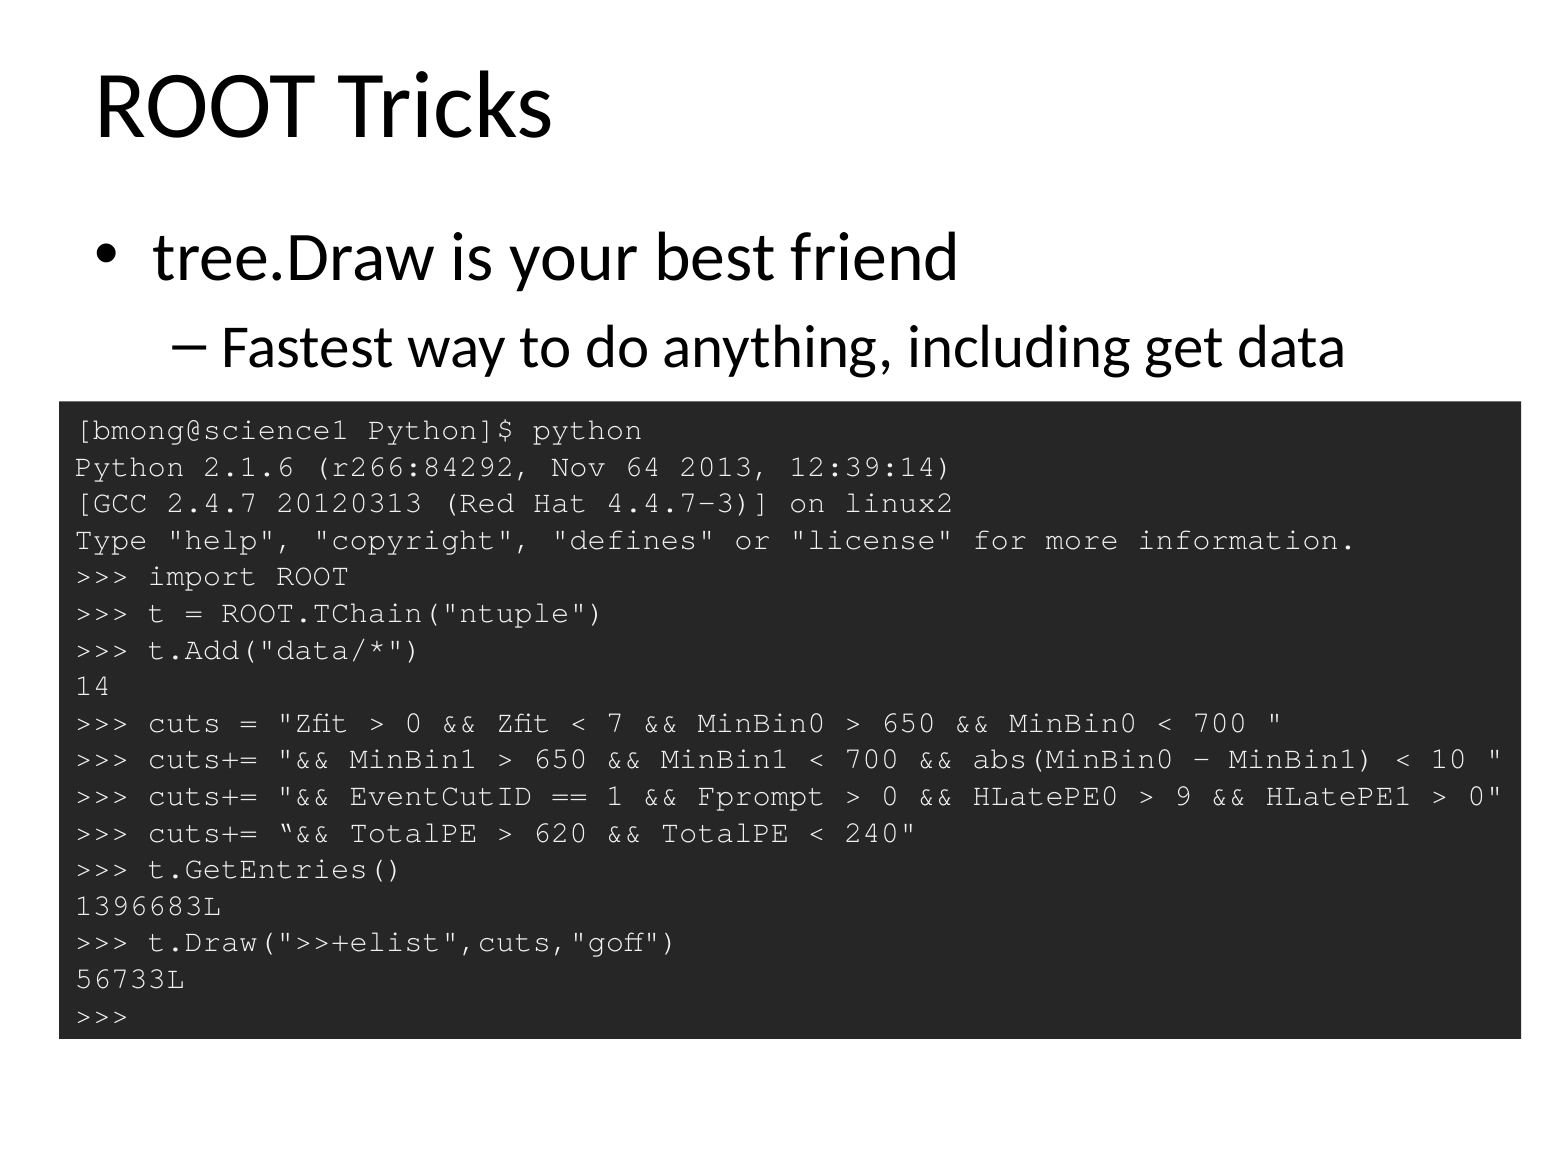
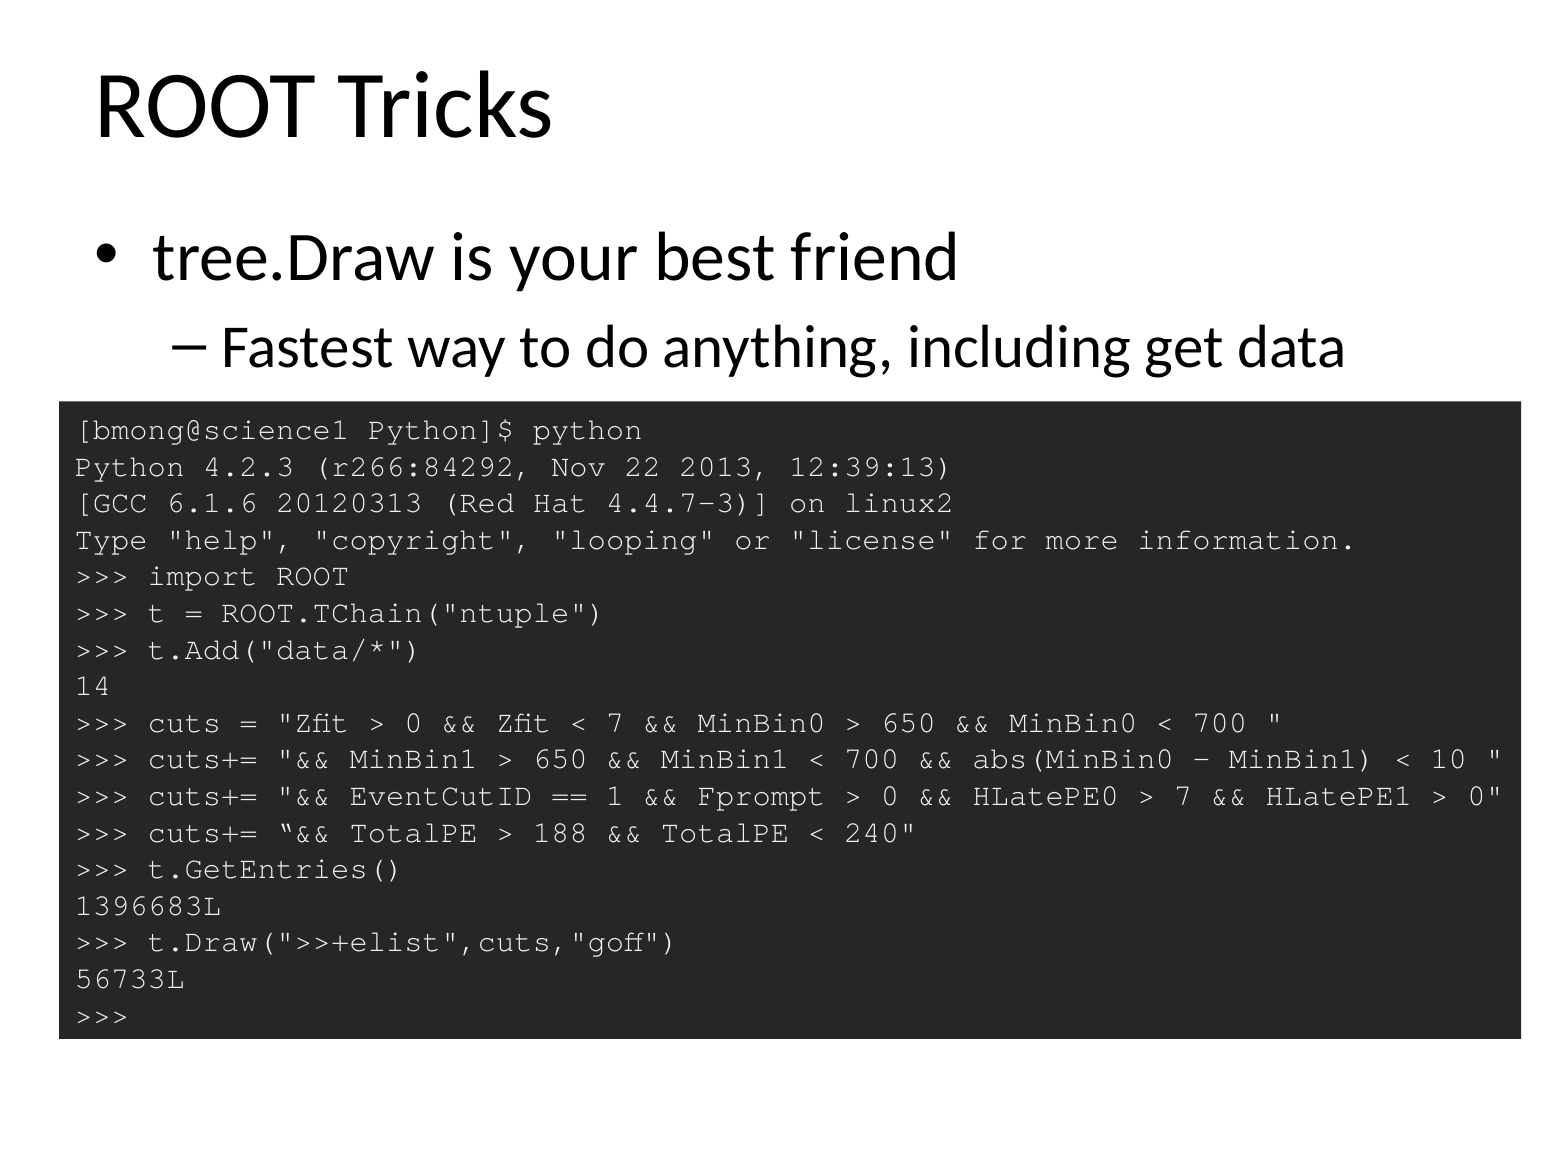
2.1.6: 2.1.6 -> 4.2.3 (249, 466)
64: 64 -> 22 (643, 466)
12:39:14: 12:39:14 -> 12:39:13 (872, 466)
2.4.7: 2.4.7 -> 6.1.6 (212, 503)
defines: defines -> looping (633, 539)
9: 9 -> 7 (1183, 795)
620: 620 -> 188 (560, 832)
